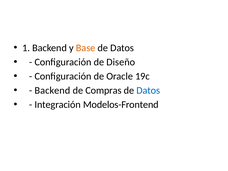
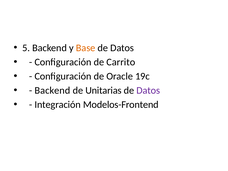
1: 1 -> 5 (26, 48)
Diseño: Diseño -> Carrito (121, 62)
Compras: Compras -> Unitarias (103, 90)
Datos colour: blue -> purple (148, 90)
